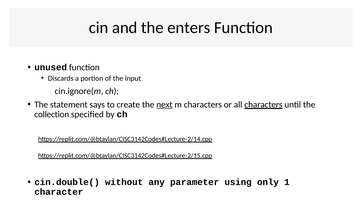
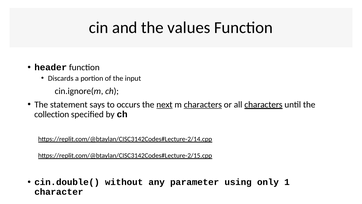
enters: enters -> values (189, 27)
unused: unused -> header (51, 67)
create: create -> occurs (128, 104)
characters underline: none -> present (203, 104)
